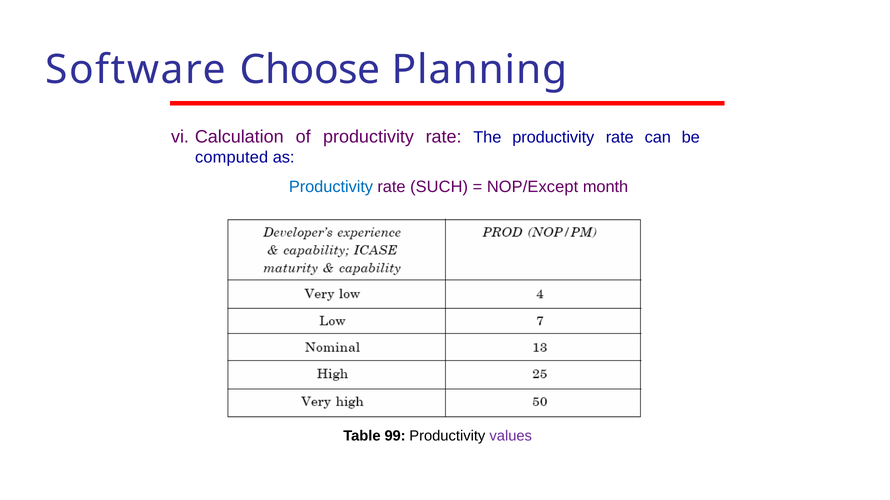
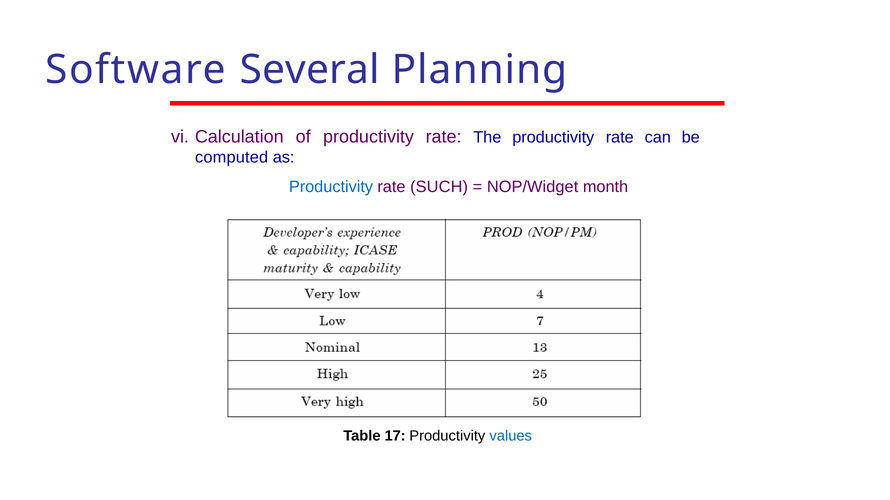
Choose: Choose -> Several (310, 70)
NOP/Except: NOP/Except -> NOP/Widget (533, 187)
99: 99 -> 17 (395, 436)
values colour: purple -> blue (511, 436)
